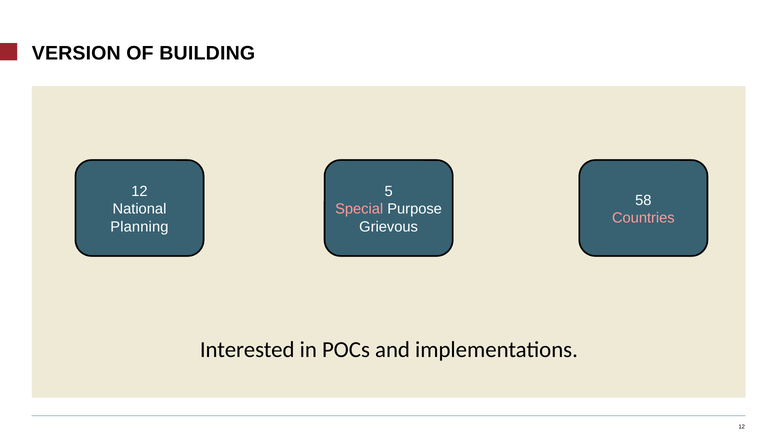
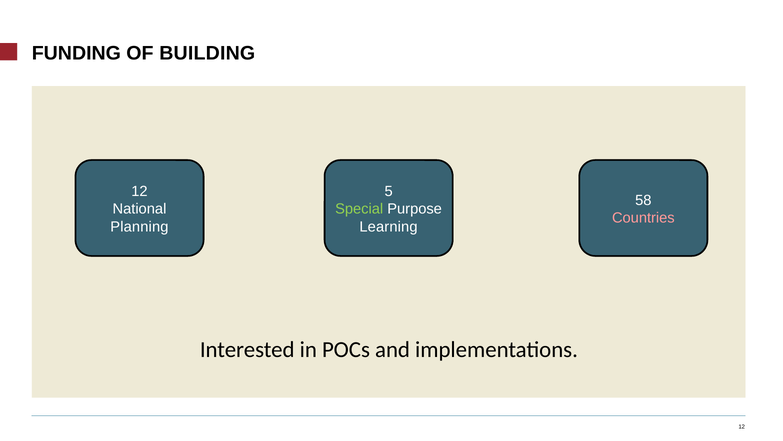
VERSION: VERSION -> FUNDING (76, 53)
Special colour: pink -> light green (359, 209)
Grievous: Grievous -> Learning (389, 226)
